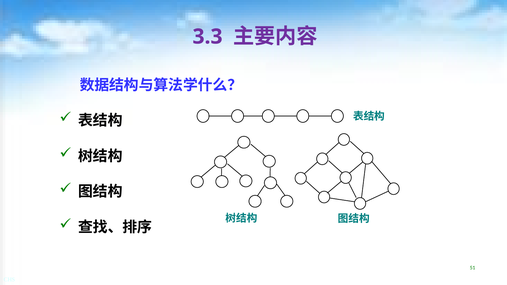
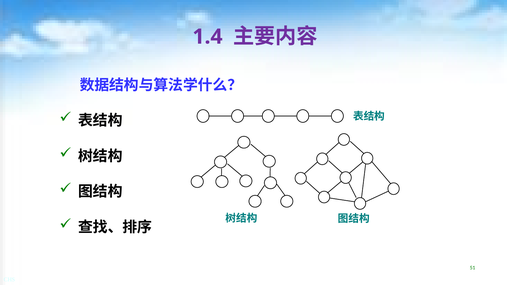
3.3: 3.3 -> 1.4 (208, 37)
